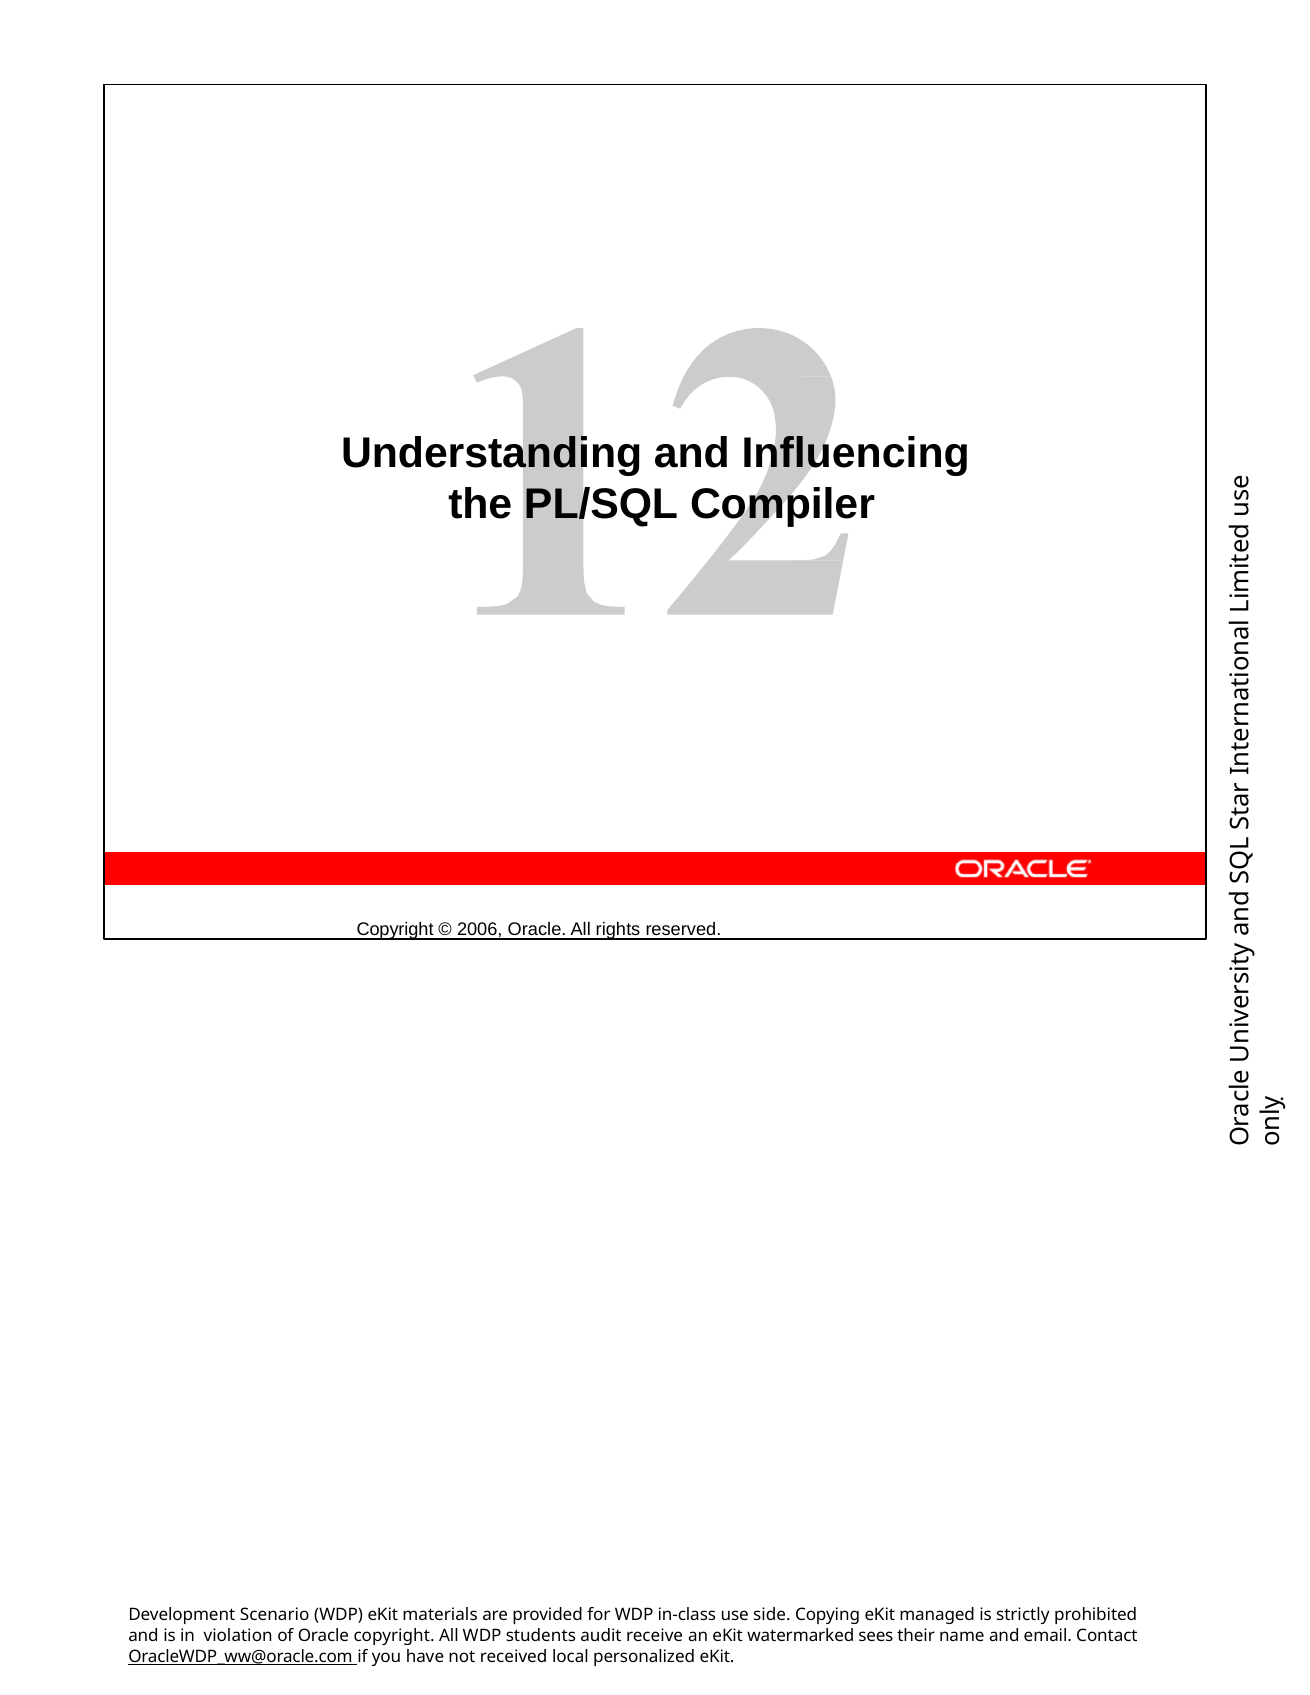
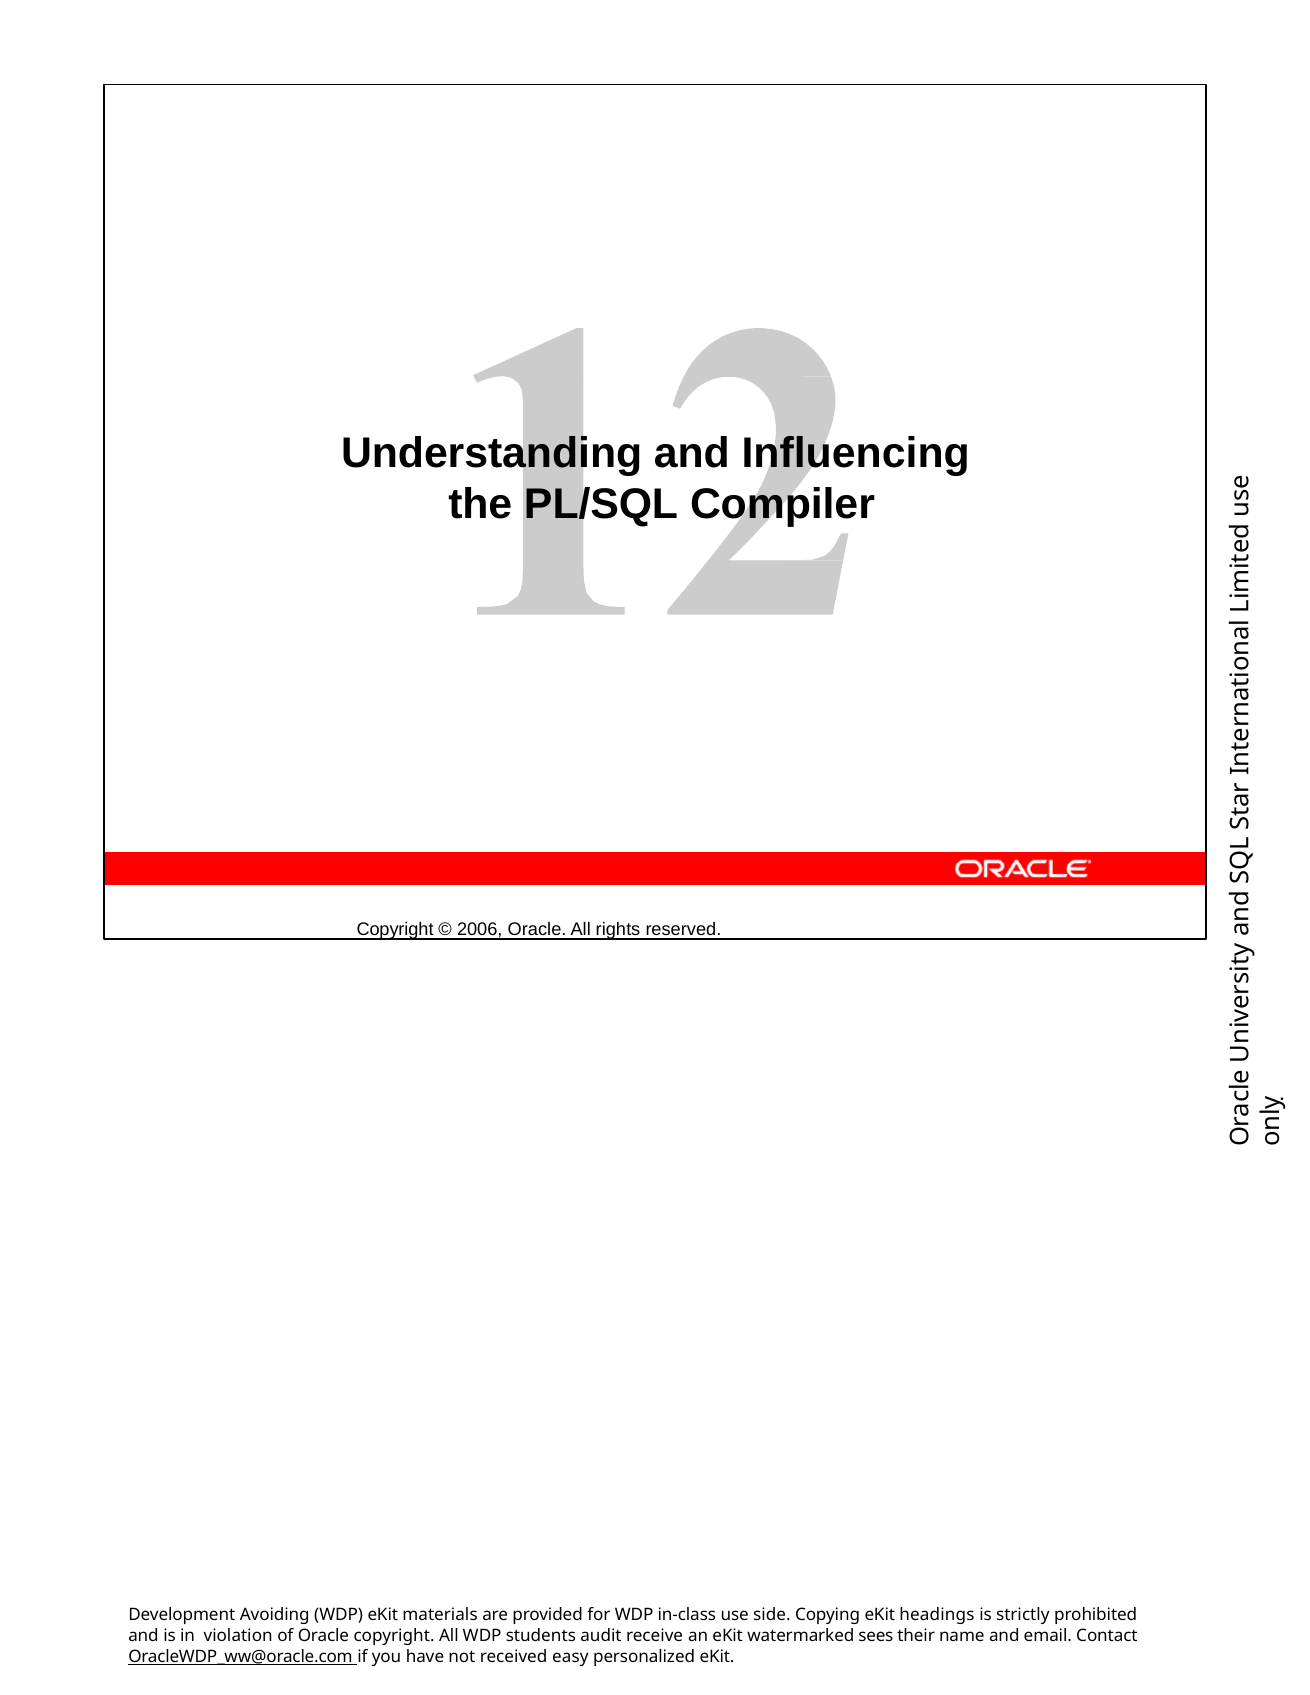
Scenario: Scenario -> Avoiding (275, 1615)
managed: managed -> headings (937, 1615)
local: local -> easy (570, 1657)
